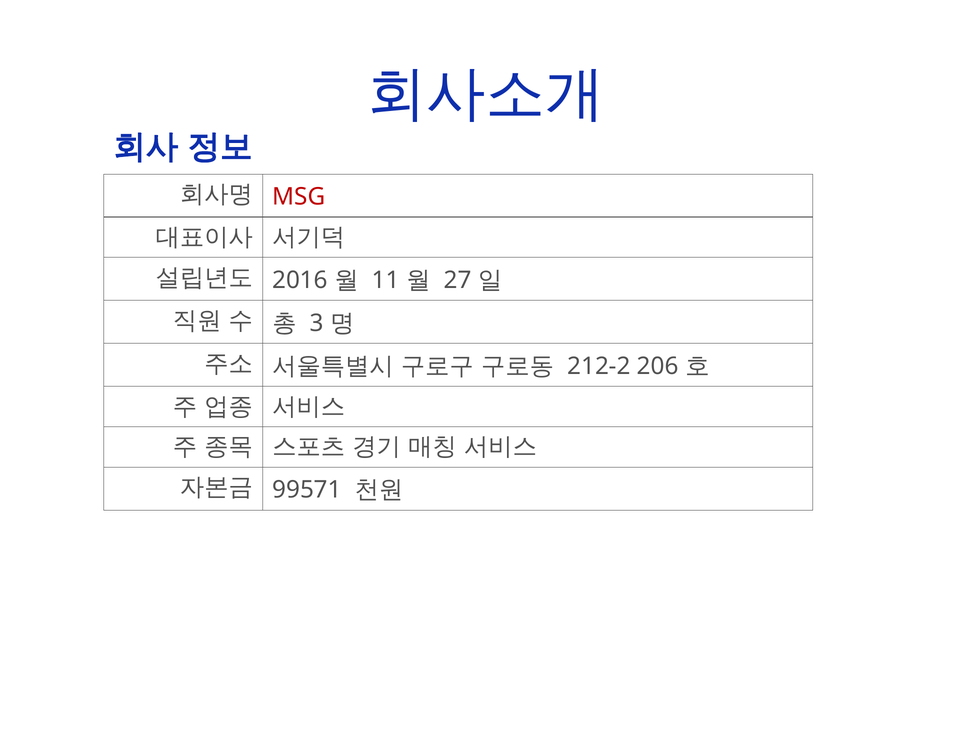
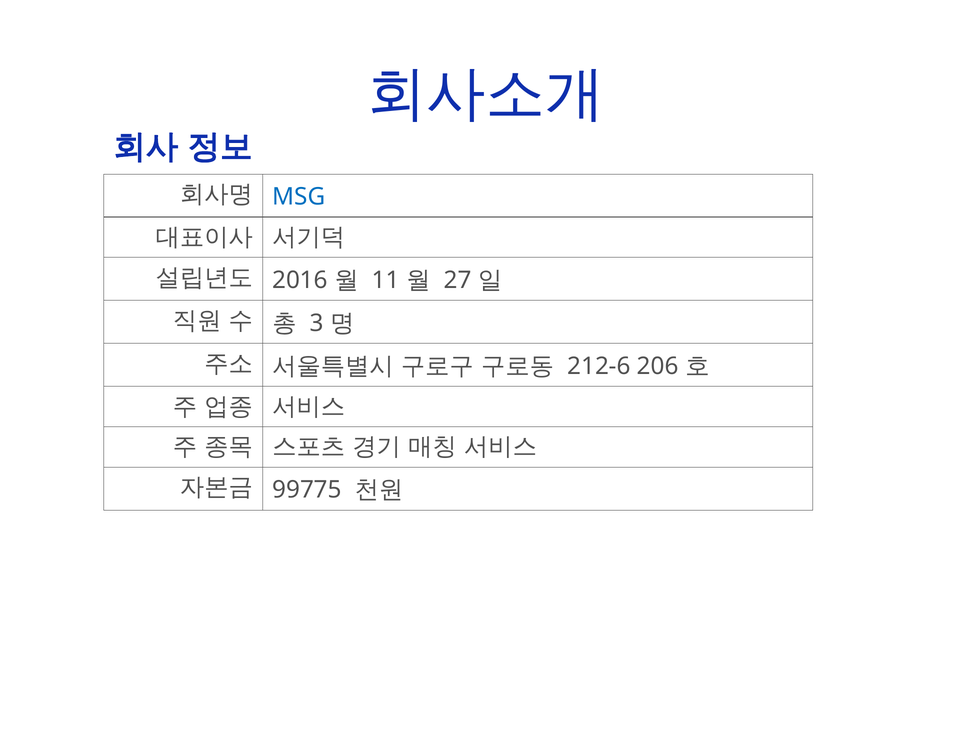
MSG colour: red -> blue (299, 197)
212-2: 212-2 -> 212-6 (599, 366)
99571: 99571 -> 99775 (307, 490)
